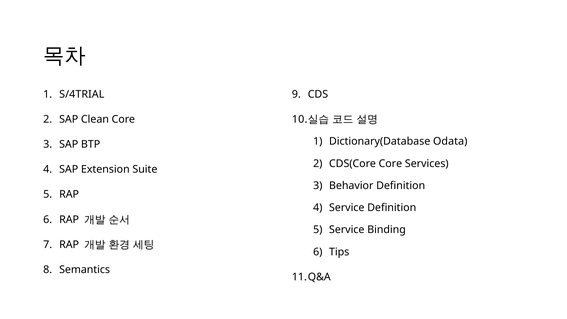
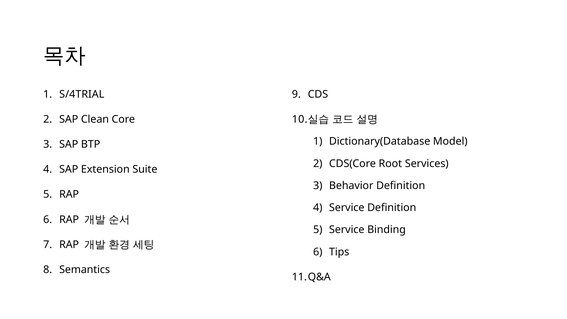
Odata: Odata -> Model (450, 141)
CDS(Core Core: Core -> Root (390, 163)
